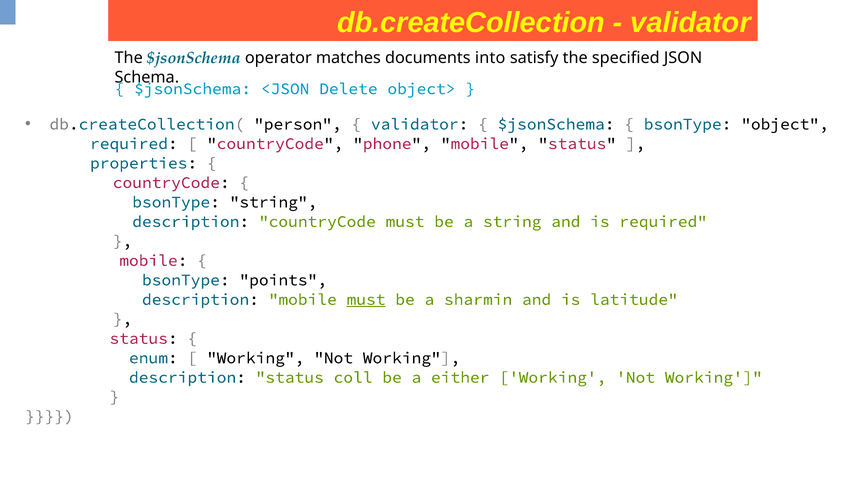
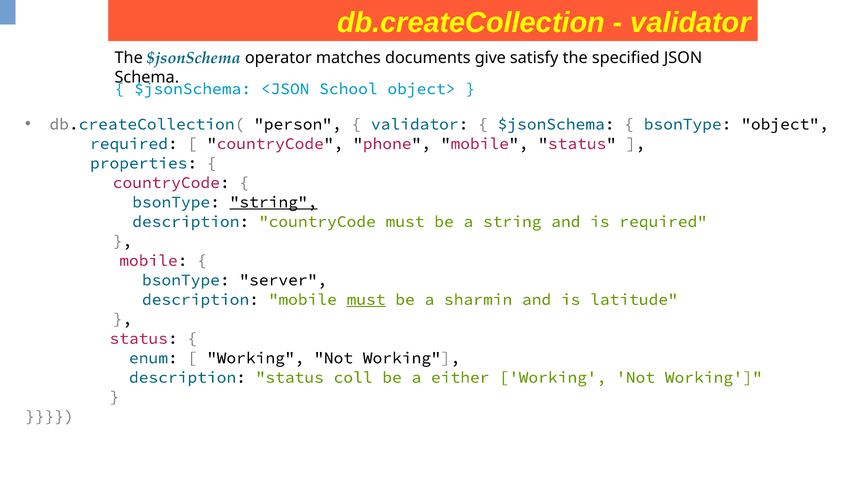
into: into -> give (490, 58)
Delete: Delete -> School (348, 89)
string underline: none -> present (274, 202)
points: points -> server (283, 280)
